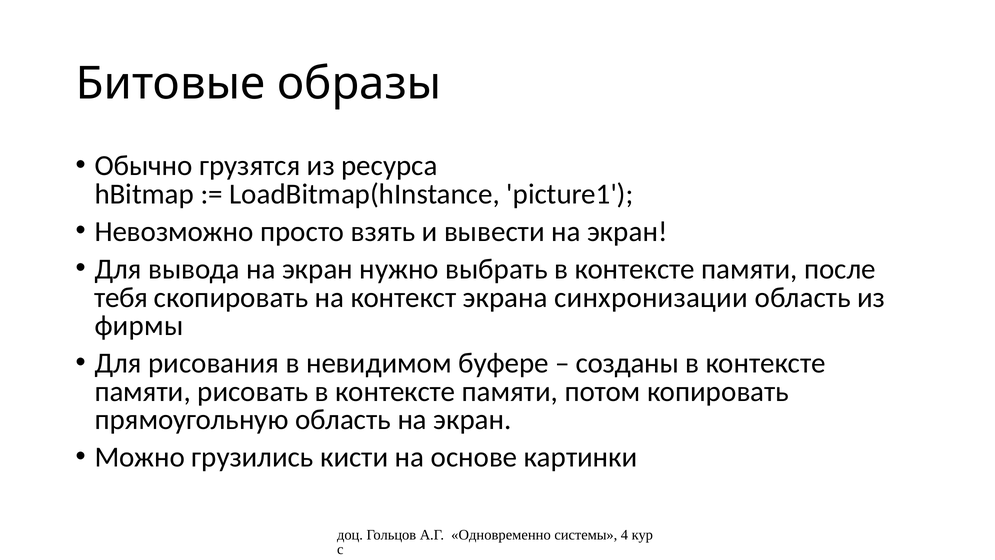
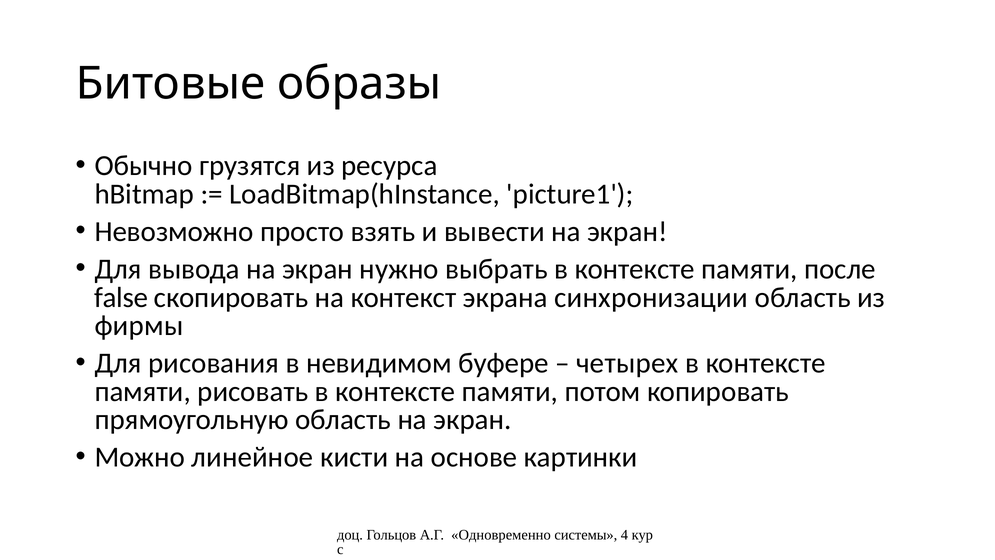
тебя: тебя -> false (121, 297)
созданы: созданы -> четырех (627, 363)
грузились: грузились -> линейное (252, 457)
